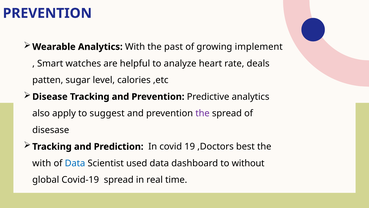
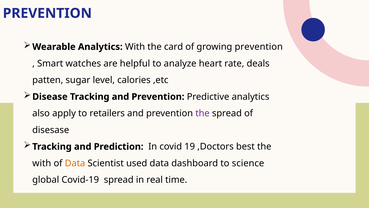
past: past -> card (174, 47)
growing implement: implement -> prevention (259, 47)
suggest: suggest -> retailers (107, 113)
Data colour: blue -> orange (75, 163)
without: without -> science (248, 163)
